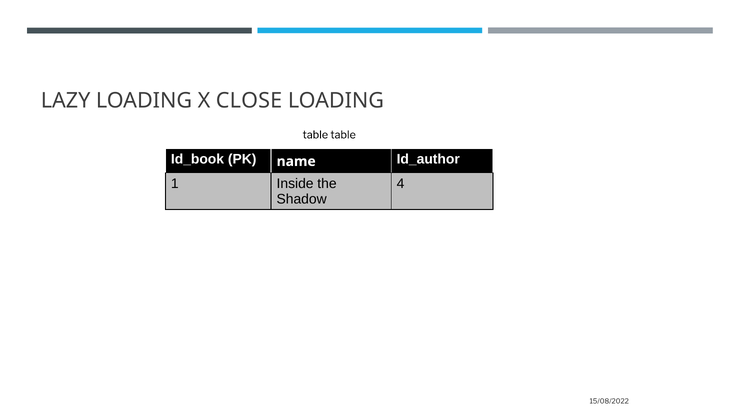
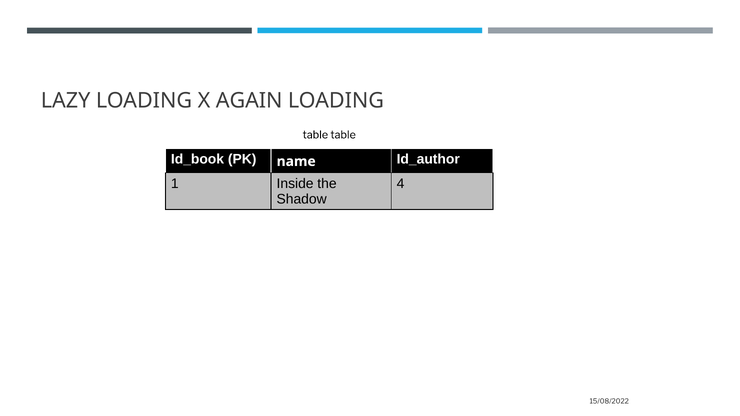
CLOSE: CLOSE -> AGAIN (249, 101)
